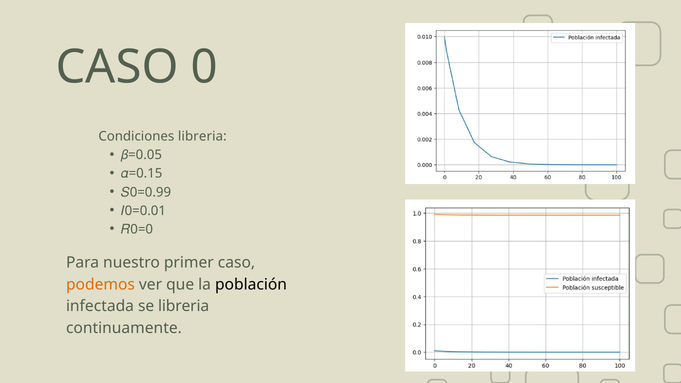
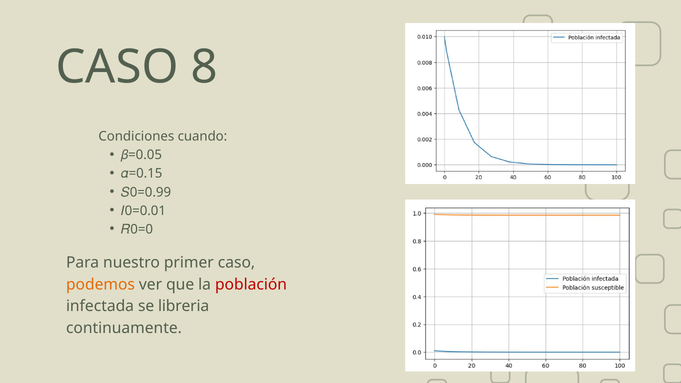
0: 0 -> 8 (204, 67)
Condiciones libreria: libreria -> cuando (202, 137)
población colour: black -> red (251, 284)
